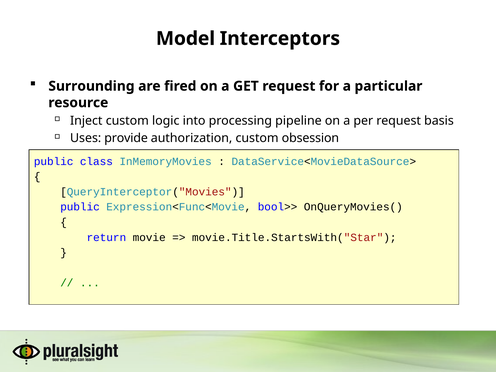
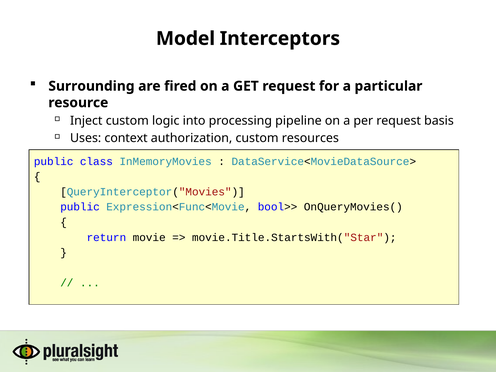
provide: provide -> context (126, 138)
obsession: obsession -> resources (310, 138)
